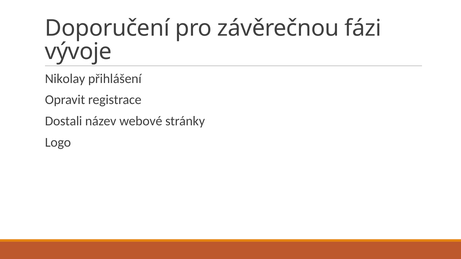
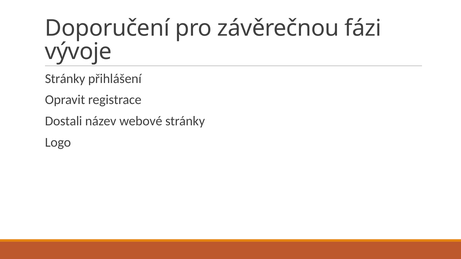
Nikolay: Nikolay -> Stránky (65, 79)
